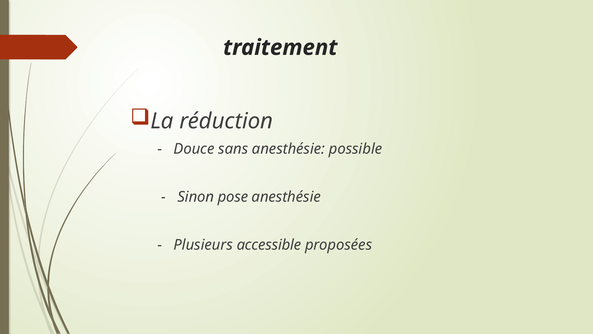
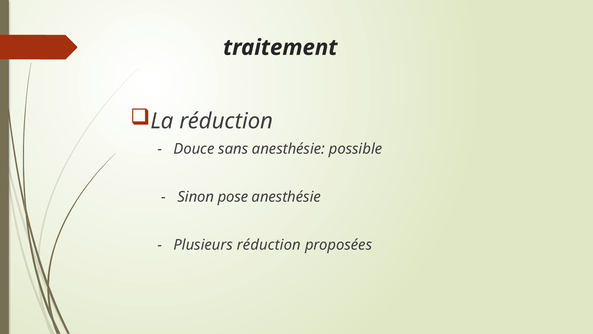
Plusieurs accessible: accessible -> réduction (269, 245)
